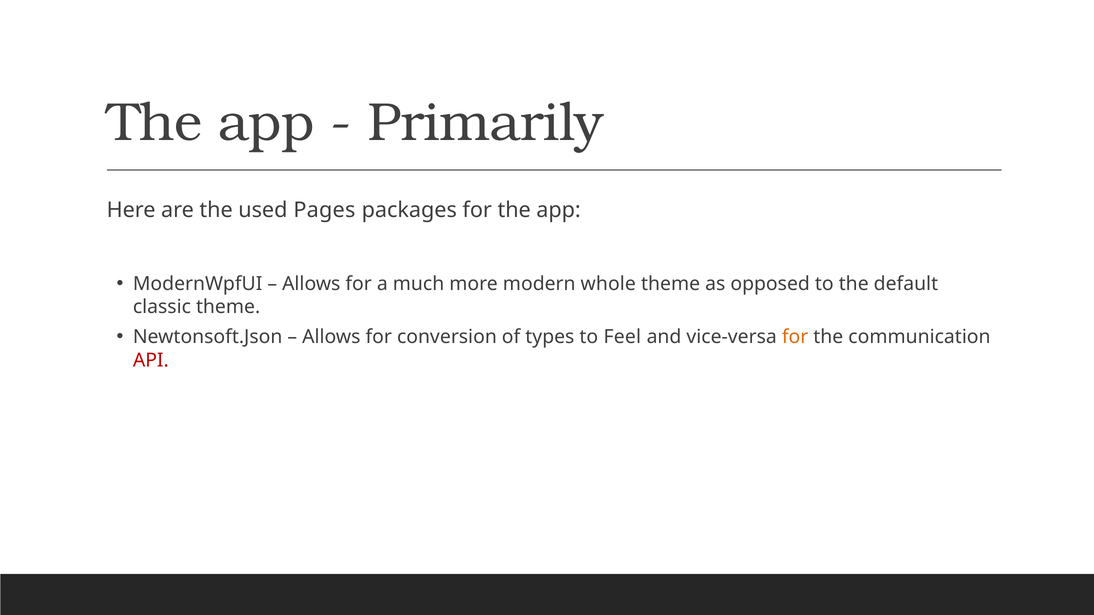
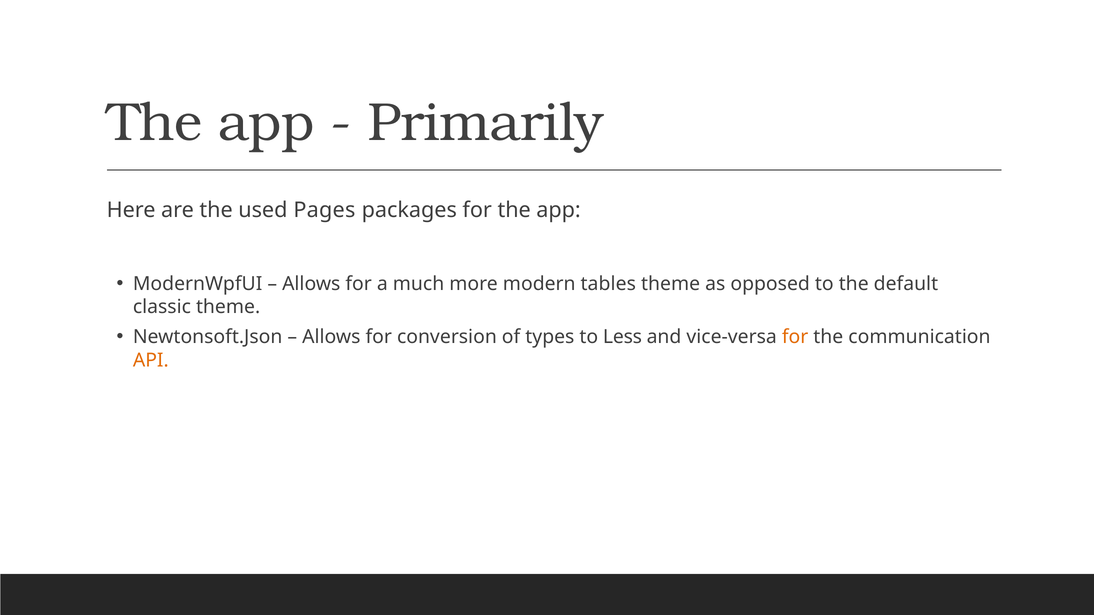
whole: whole -> tables (608, 284)
Feel: Feel -> Less (622, 337)
API colour: red -> orange (151, 361)
